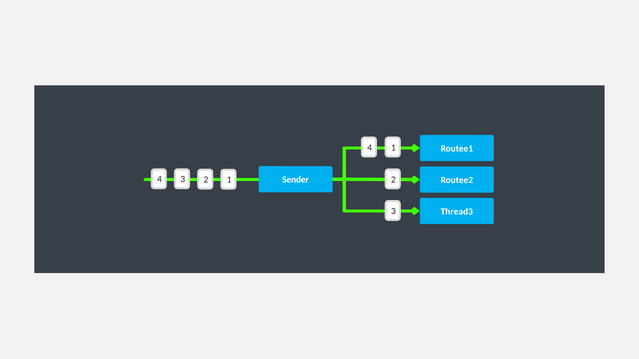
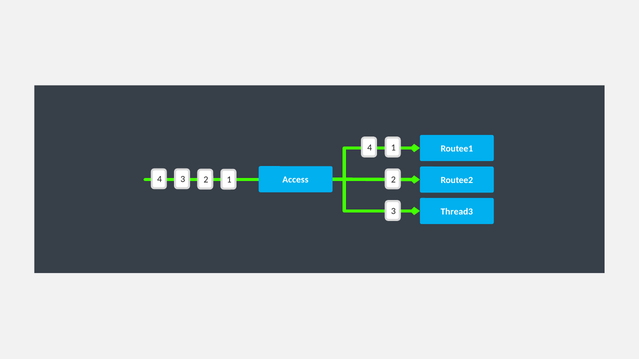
Sender: Sender -> Access (295, 180)
